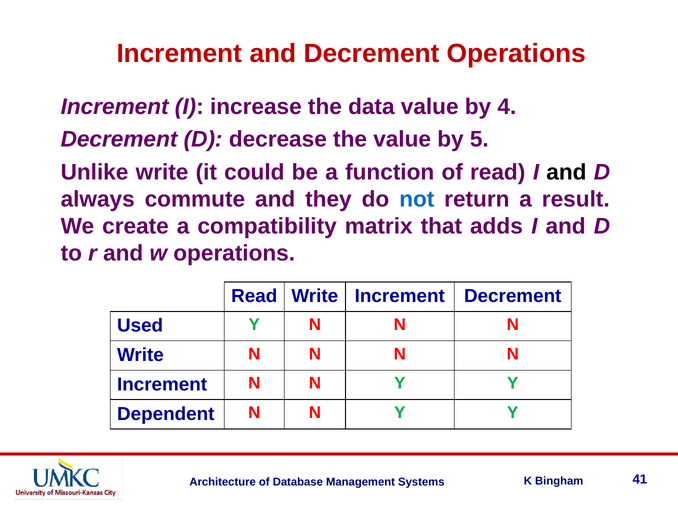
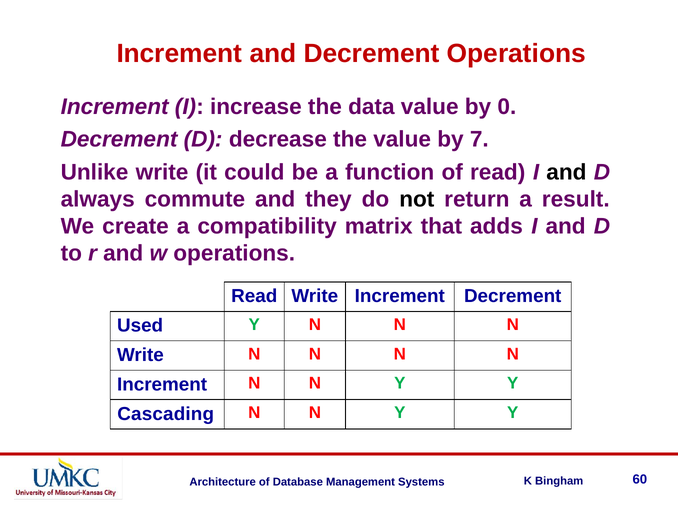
4: 4 -> 0 (507, 107)
5: 5 -> 7 (479, 139)
not colour: blue -> black (417, 199)
Dependent: Dependent -> Cascading (166, 414)
41: 41 -> 60 (640, 480)
